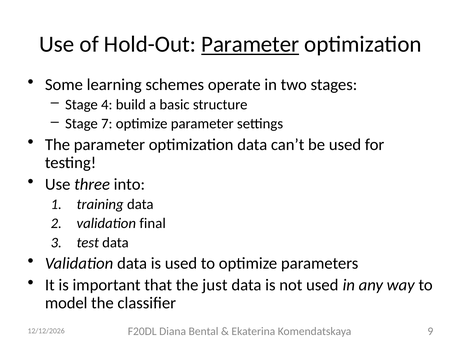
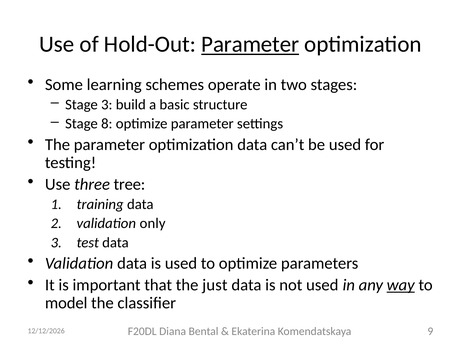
Stage 4: 4 -> 3 (107, 105)
7: 7 -> 8 (107, 124)
into: into -> tree (129, 184)
final: final -> only (153, 223)
way underline: none -> present (401, 285)
